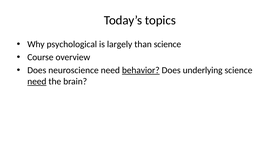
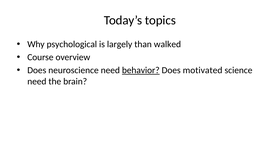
than science: science -> walked (167, 44)
underlying: underlying -> motivated (203, 71)
need underline: present -> none (37, 82)
